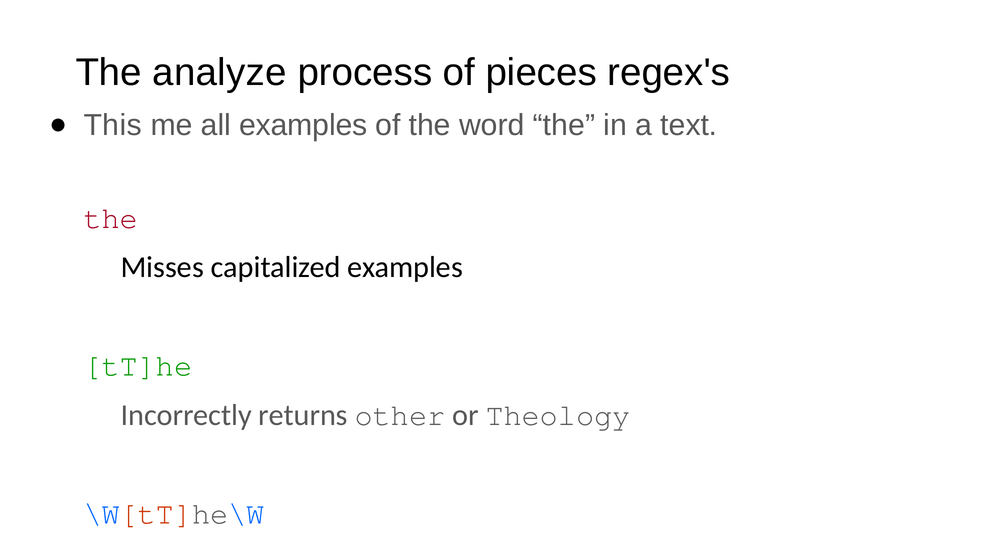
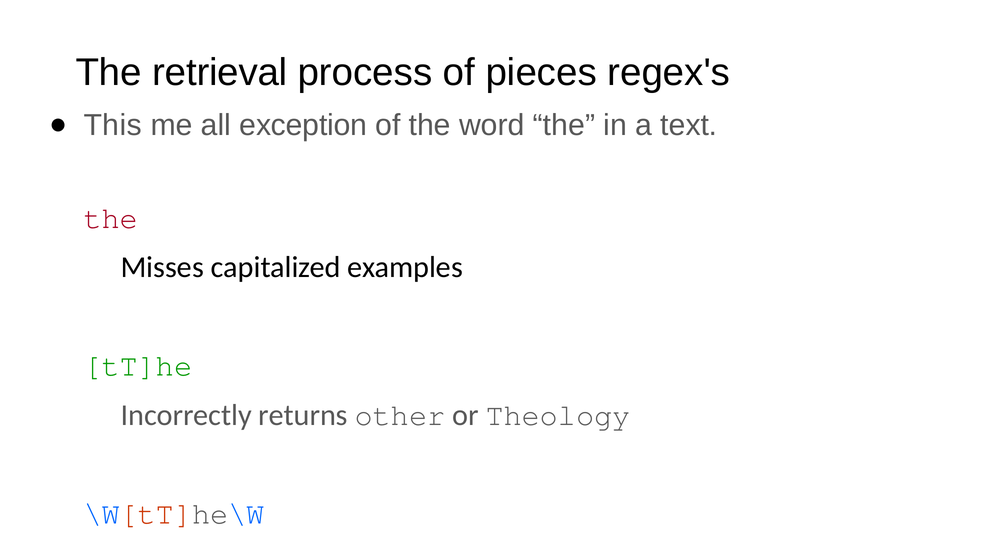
analyze: analyze -> retrieval (220, 72)
all examples: examples -> exception (303, 125)
